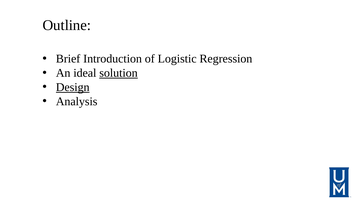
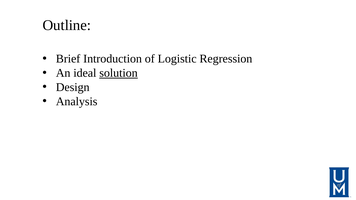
Design underline: present -> none (73, 87)
